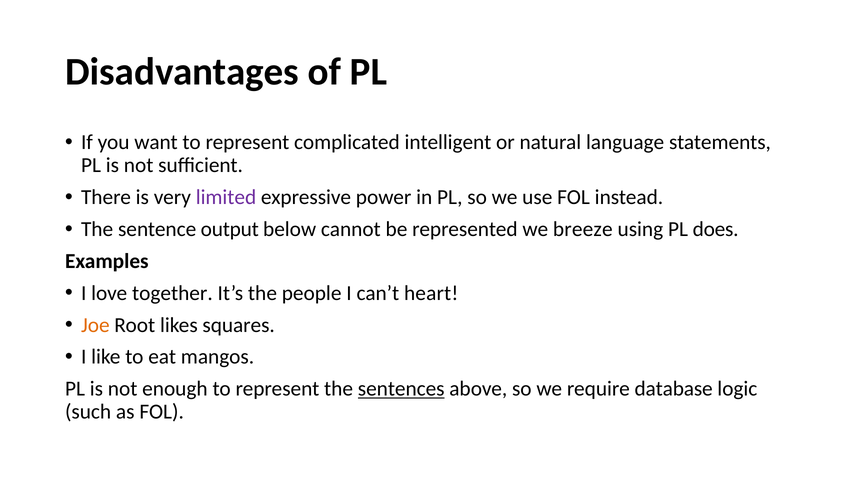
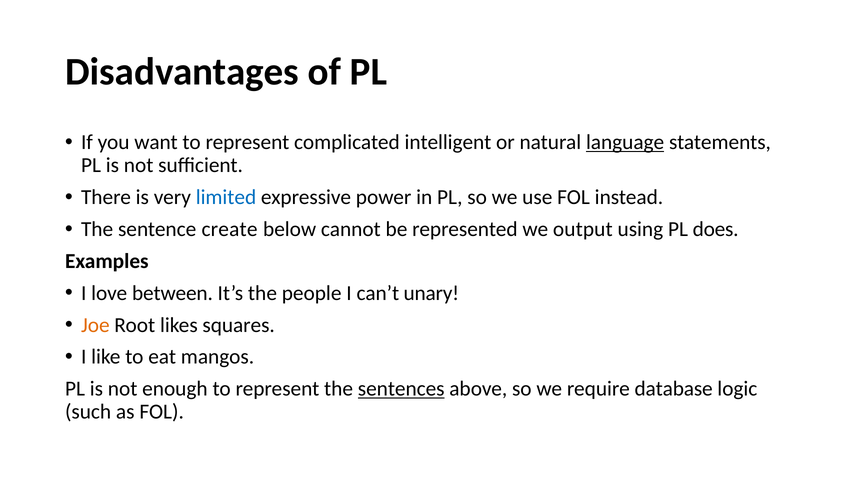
language underline: none -> present (625, 142)
limited colour: purple -> blue (226, 197)
output: output -> create (230, 229)
breeze: breeze -> output (583, 229)
together: together -> between (172, 293)
heart: heart -> unary (431, 293)
